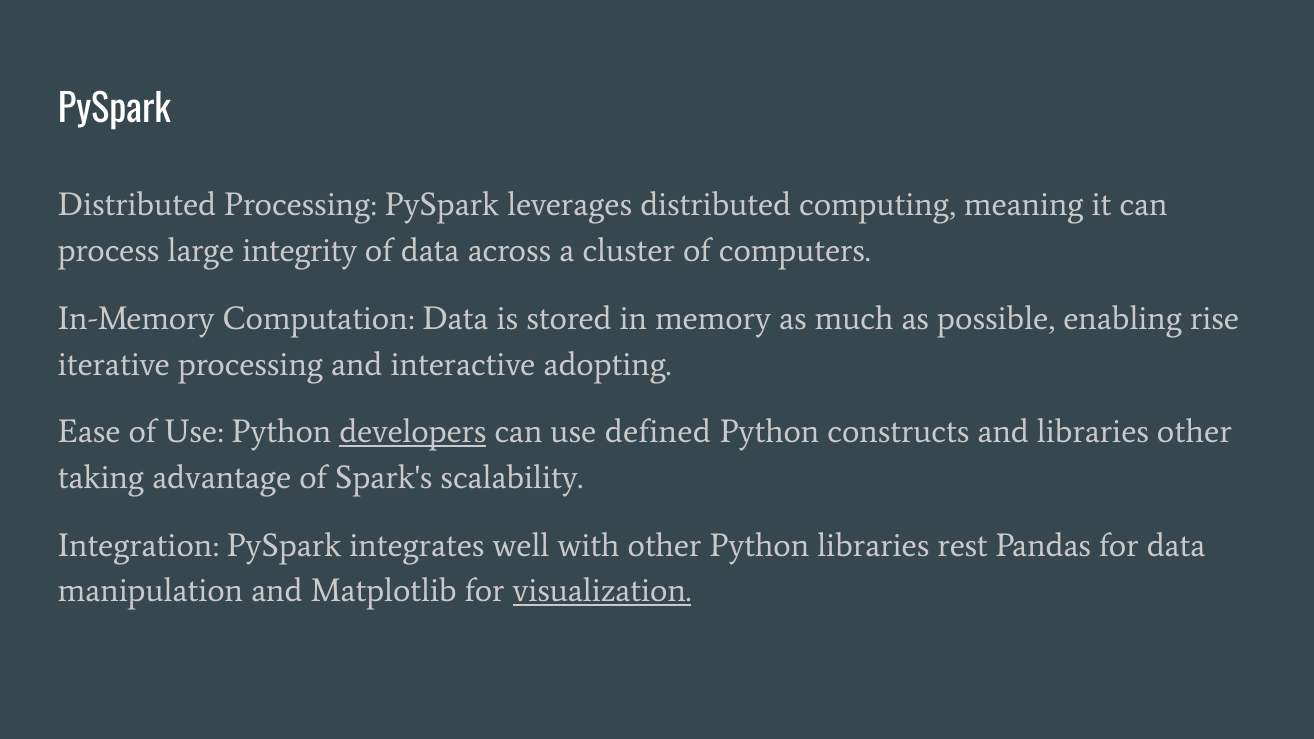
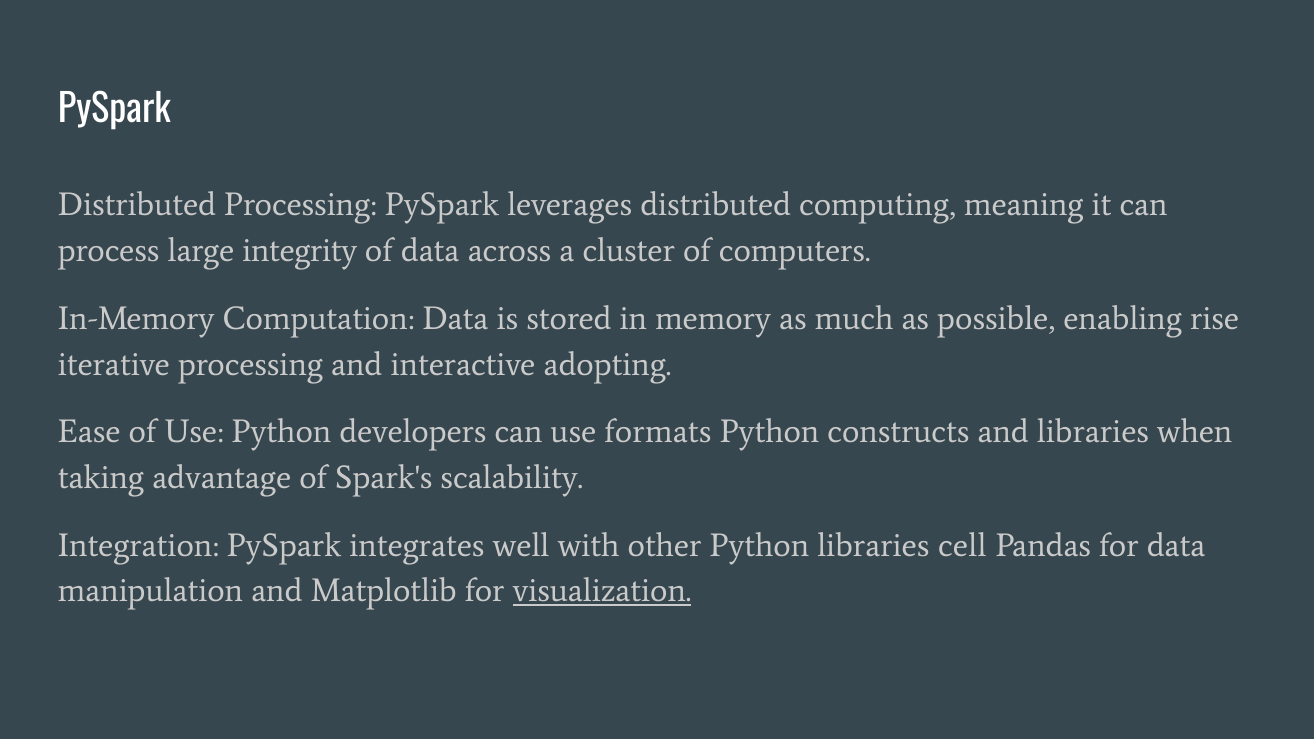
developers underline: present -> none (413, 432)
defined: defined -> formats (658, 432)
libraries other: other -> when (1195, 432)
rest: rest -> cell (962, 545)
